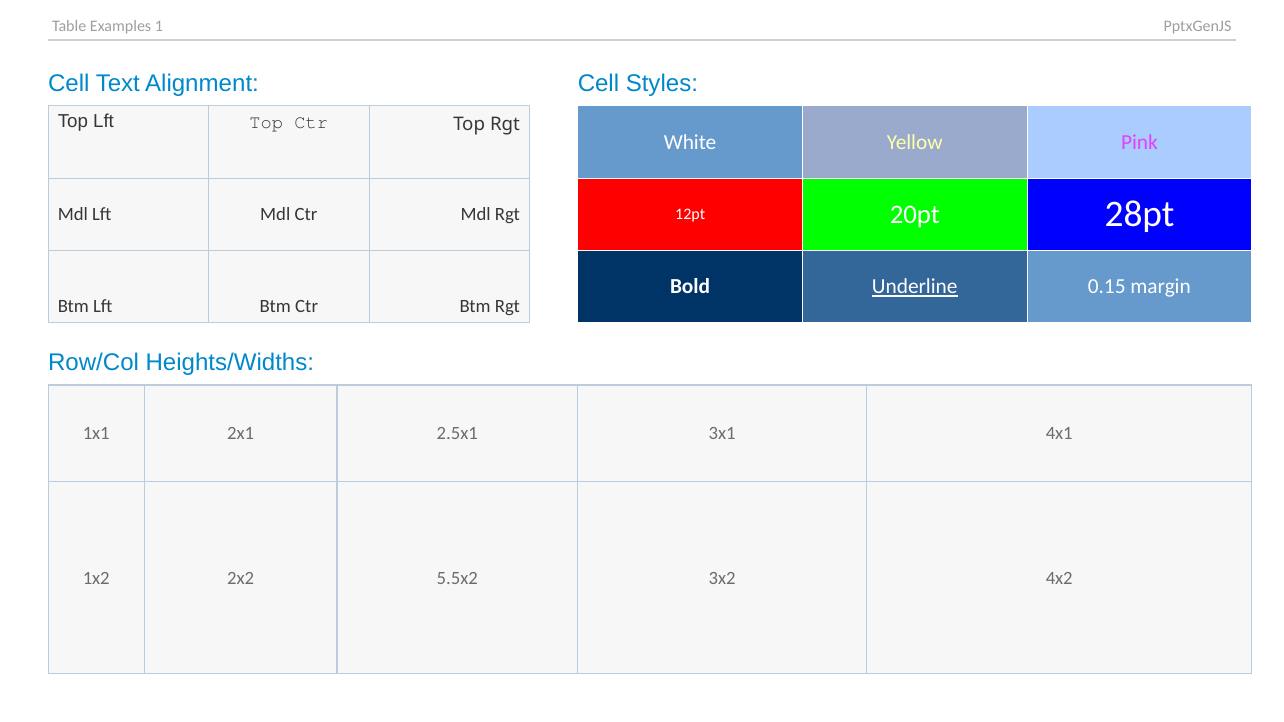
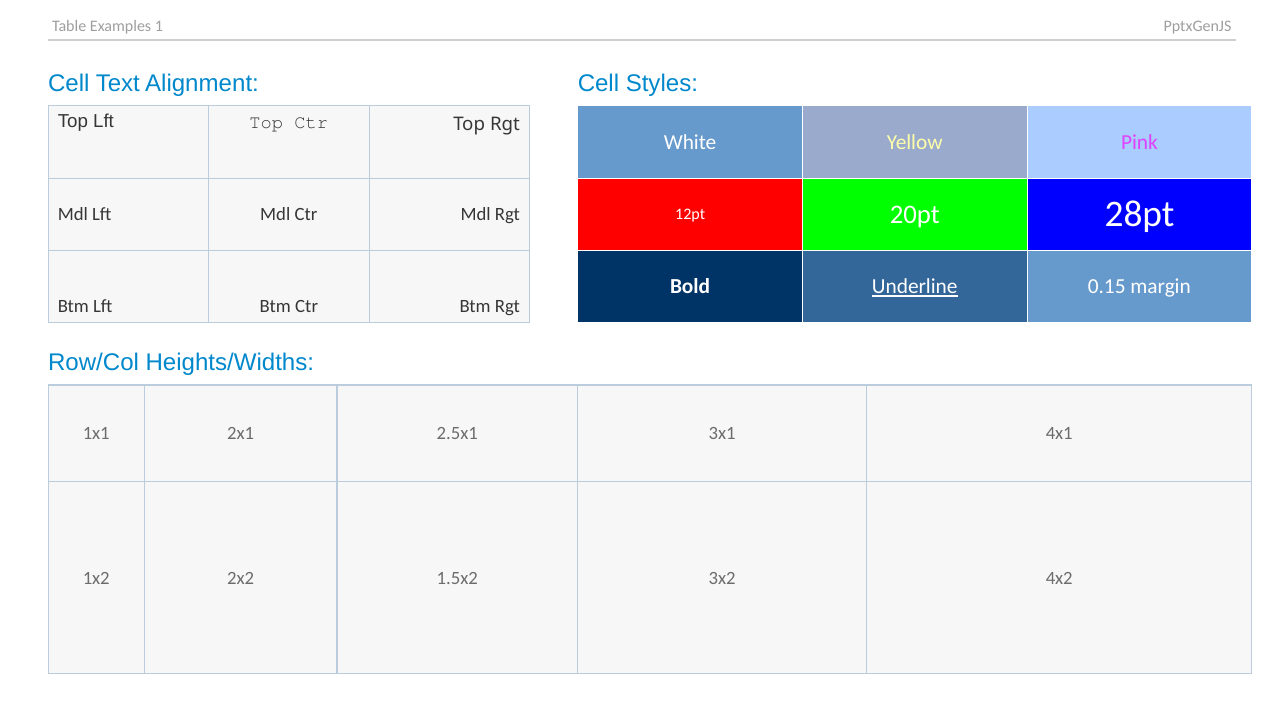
5.5x2: 5.5x2 -> 1.5x2 (457, 578)
